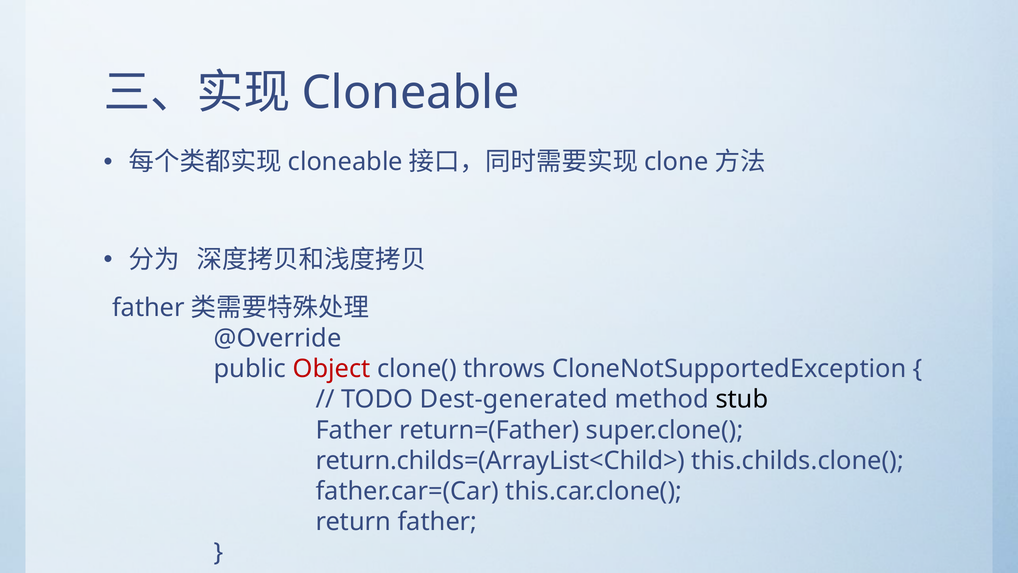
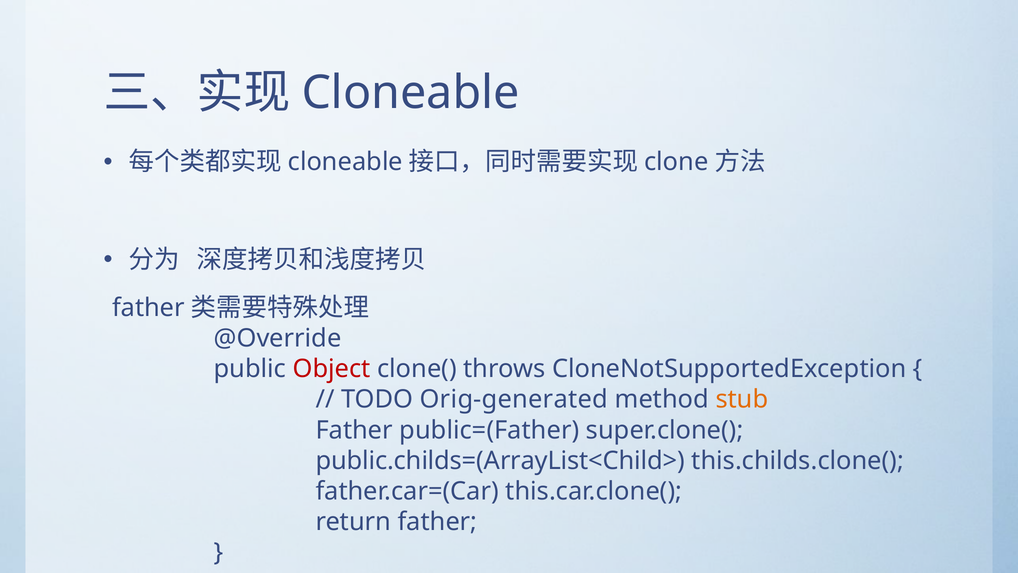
Dest-generated: Dest-generated -> Orig-generated (514, 399)
stub colour: black -> orange (742, 399)
return=(Father: return=(Father -> public=(Father (489, 430)
return.childs=(ArrayList<Child>: return.childs=(ArrayList<Child> -> public.childs=(ArrayList<Child> (500, 460)
